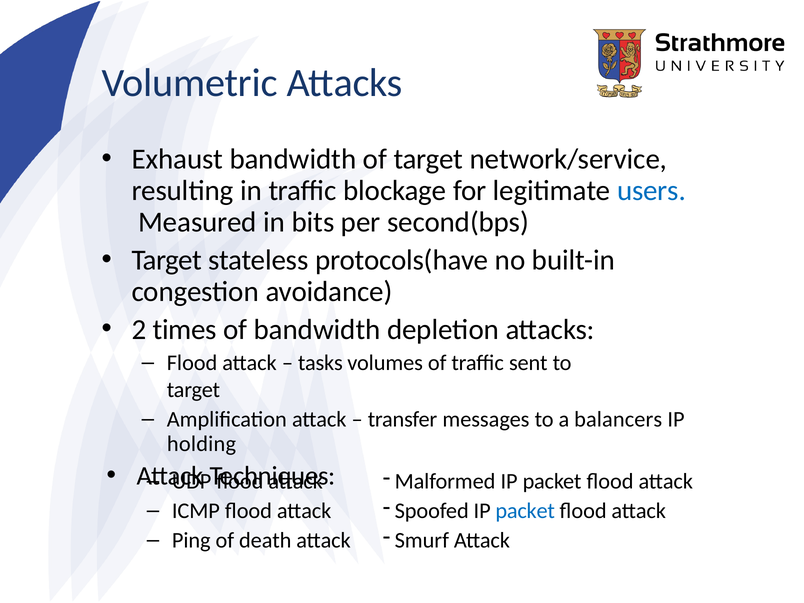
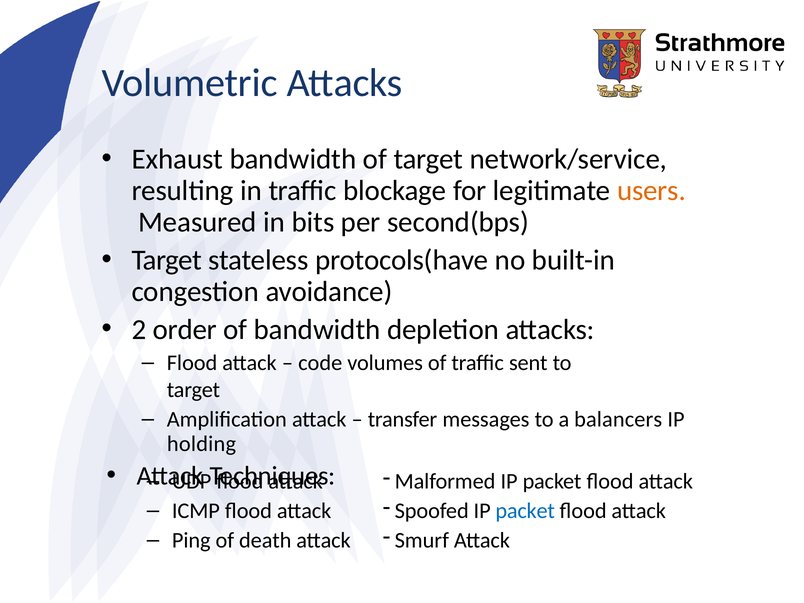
users colour: blue -> orange (651, 191)
times: times -> order (185, 329)
tasks: tasks -> code (320, 363)
